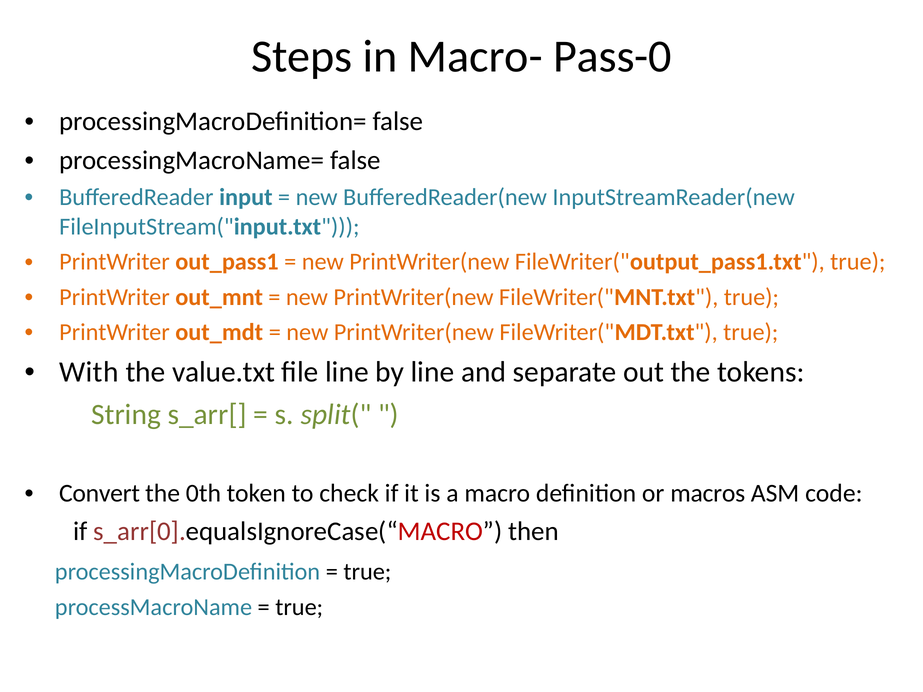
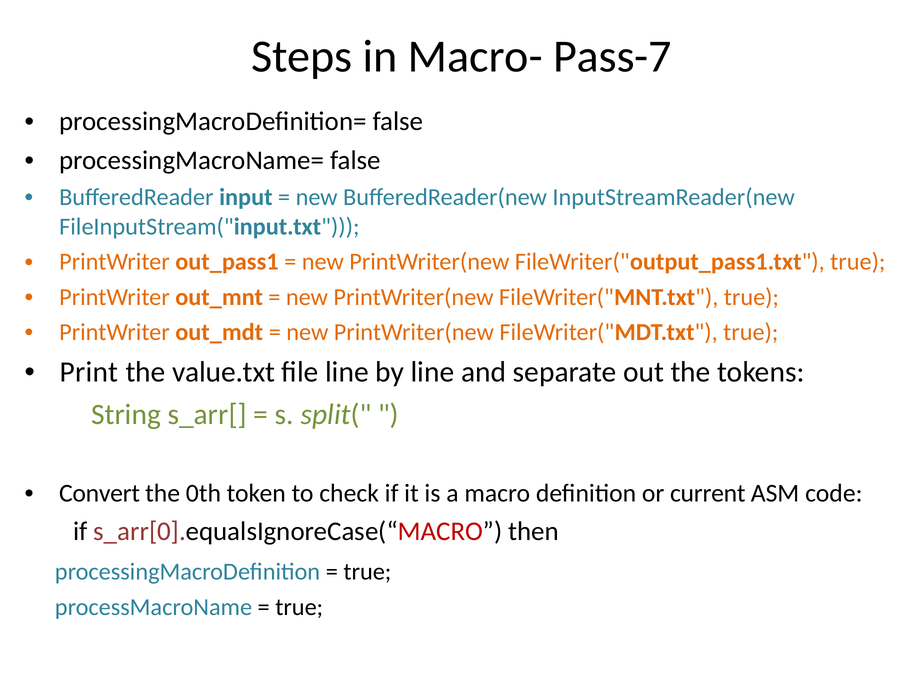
Pass-0: Pass-0 -> Pass-7 (612, 56)
With: With -> Print (89, 372)
macros: macros -> current (708, 493)
